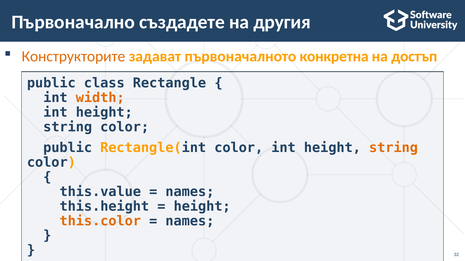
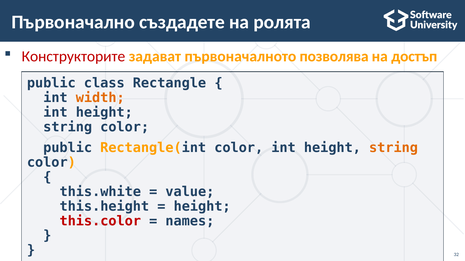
другия: другия -> ролята (282, 22)
Конструкторите colour: orange -> red (73, 57)
конкретна: конкретна -> позволява (334, 57)
this.value: this.value -> this.white (100, 192)
names: names -> value (190, 192)
this.color colour: orange -> red (100, 221)
